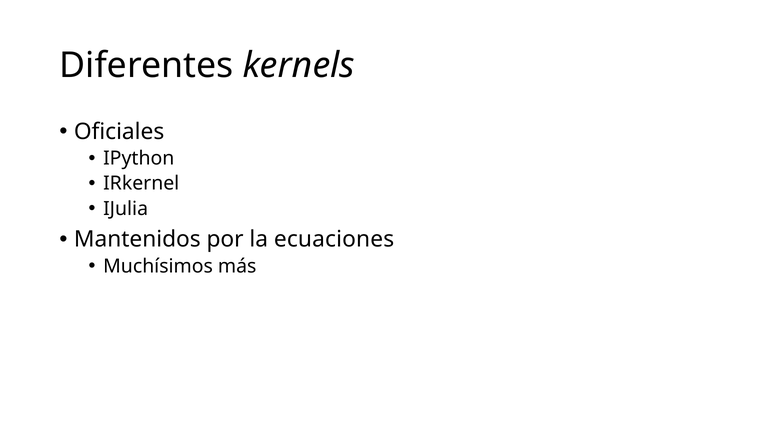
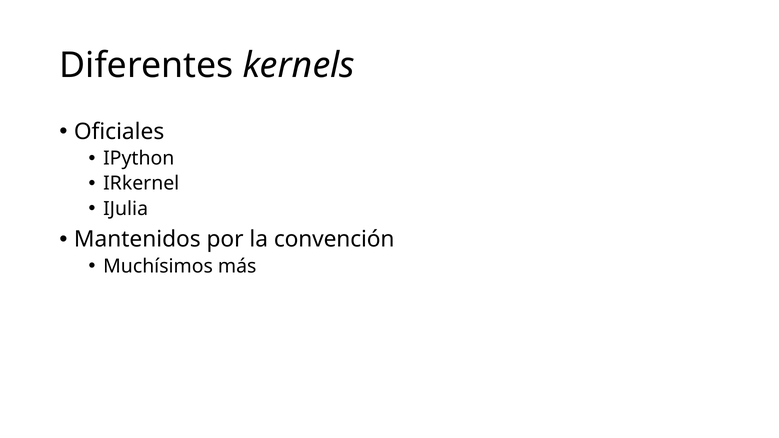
ecuaciones: ecuaciones -> convención (334, 240)
